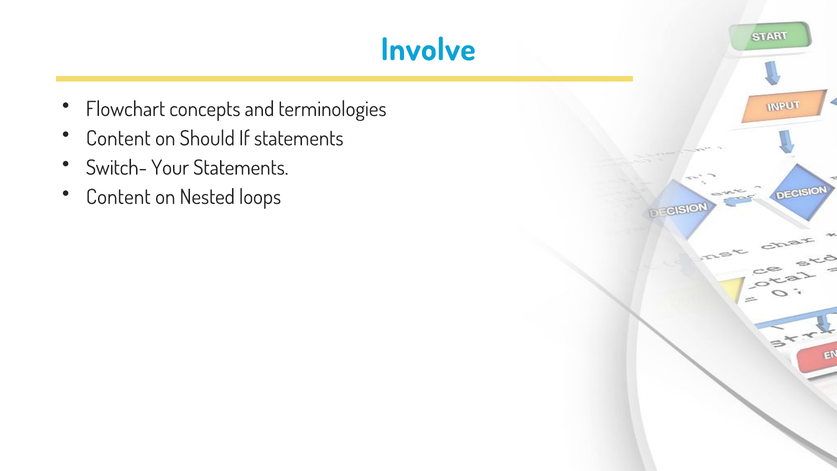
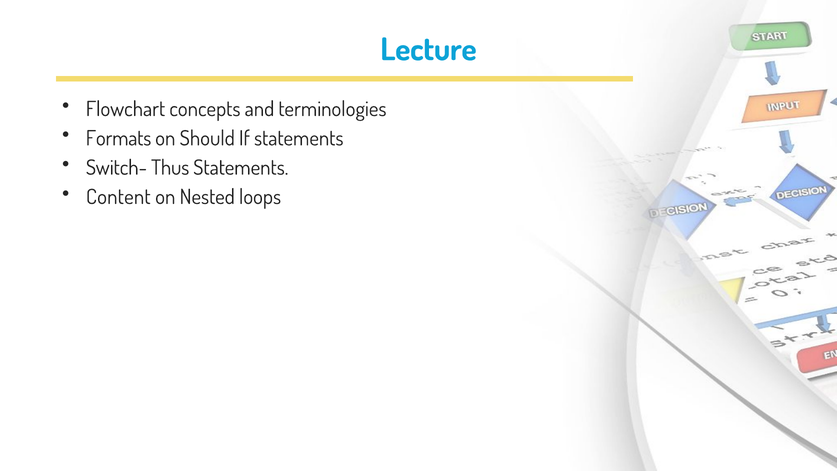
Involve: Involve -> Lecture (428, 50)
Content: Content -> Formats (119, 138)
Your: Your -> Thus (170, 168)
